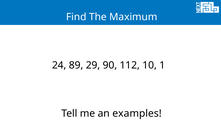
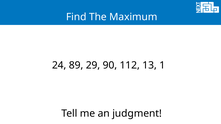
10: 10 -> 13 (150, 65)
examples: examples -> judgment (137, 114)
